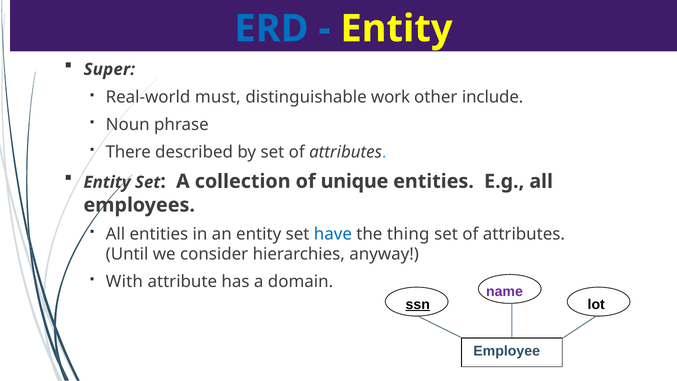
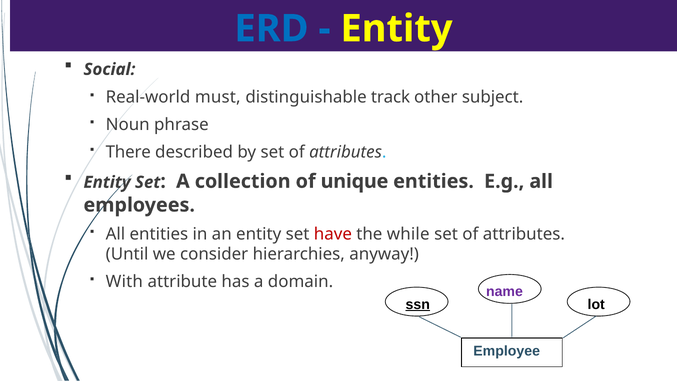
Super: Super -> Social (109, 69)
work: work -> track (391, 97)
include: include -> subject (493, 97)
have colour: blue -> red (333, 234)
thing: thing -> while (408, 234)
